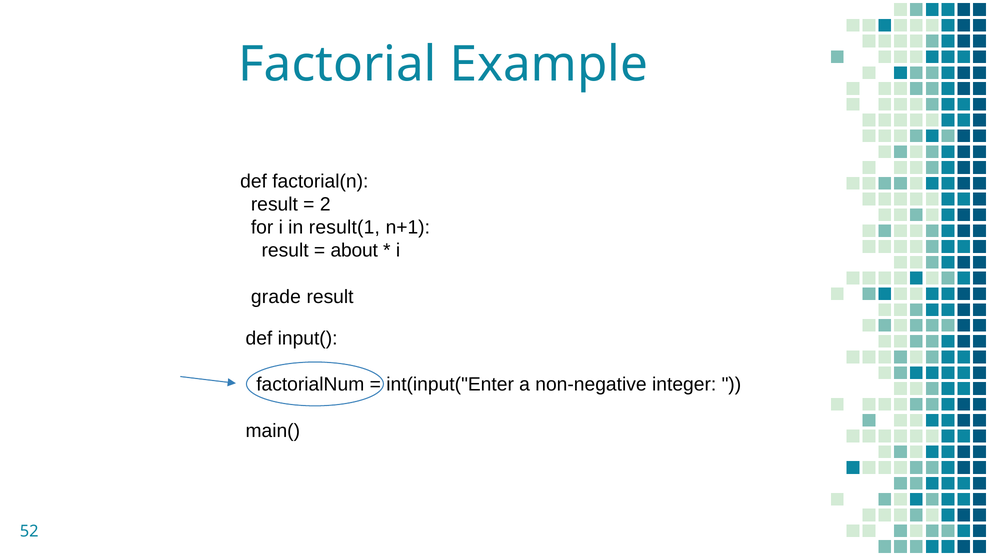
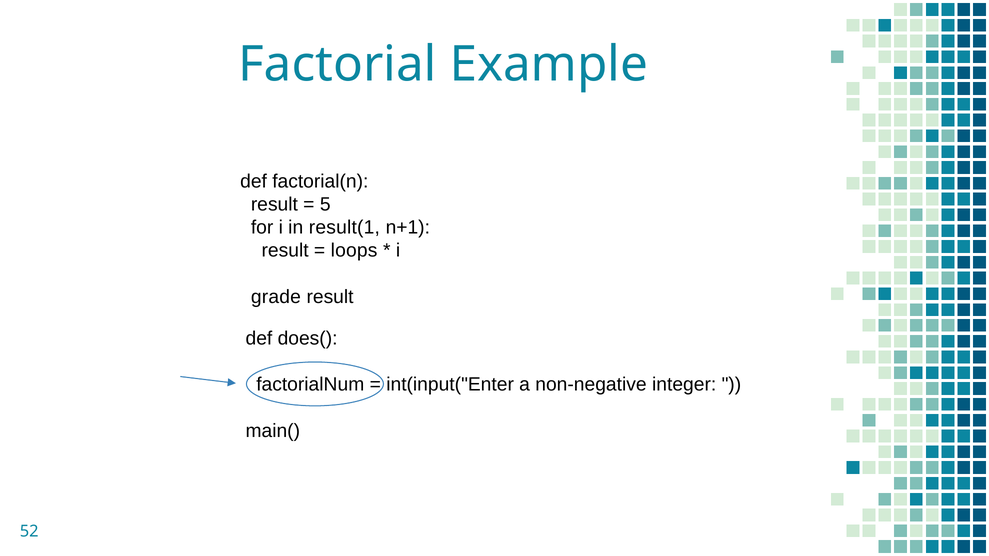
2: 2 -> 5 (325, 204)
about: about -> loops (354, 251)
input(: input( -> does( (308, 339)
